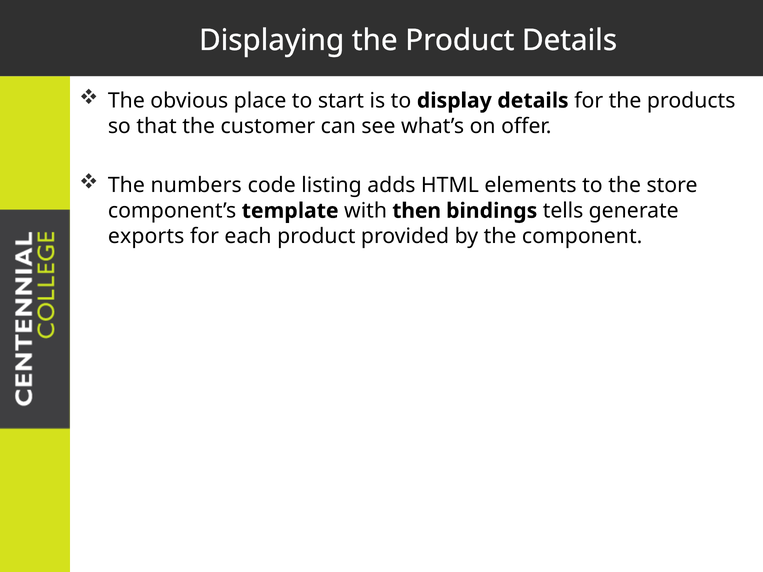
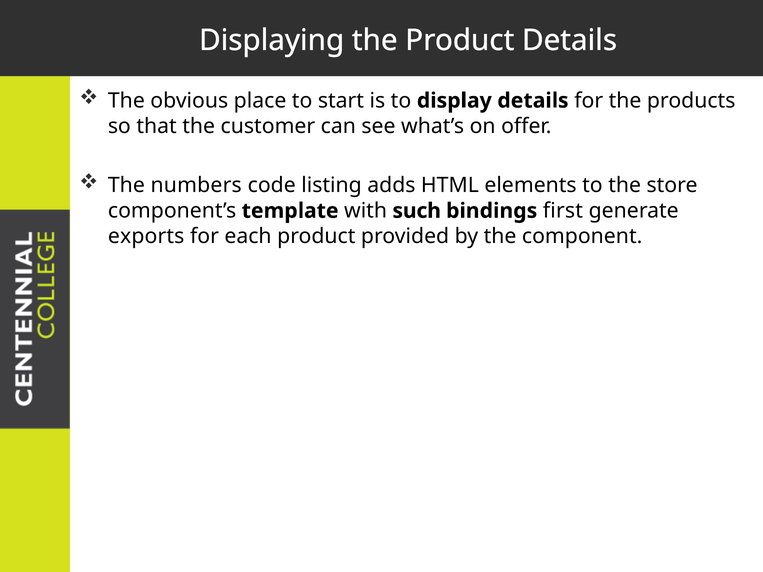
then: then -> such (417, 211)
tells: tells -> first (563, 211)
